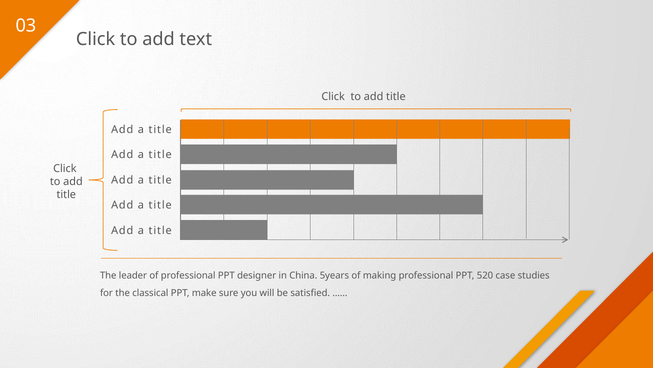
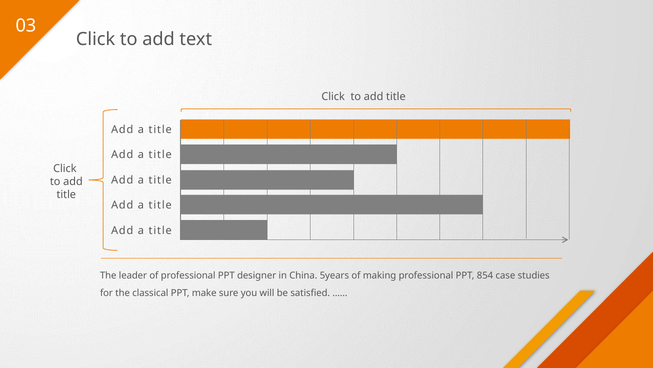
520: 520 -> 854 (485, 275)
